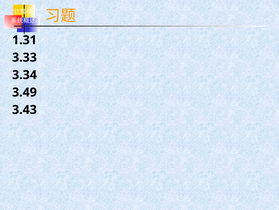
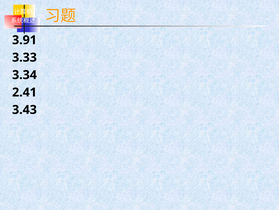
1.31: 1.31 -> 3.91 (24, 40)
3.49: 3.49 -> 2.41 (24, 92)
